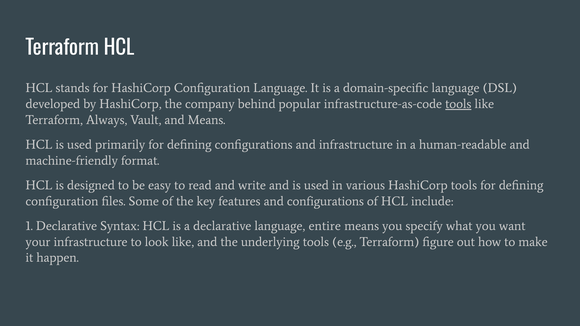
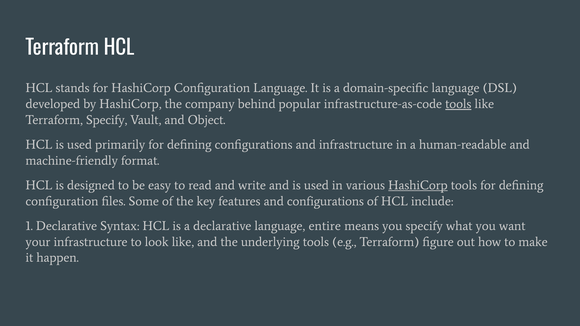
Terraform Always: Always -> Specify (107, 120)
and Means: Means -> Object (207, 120)
HashiCorp underline: none -> present (418, 185)
